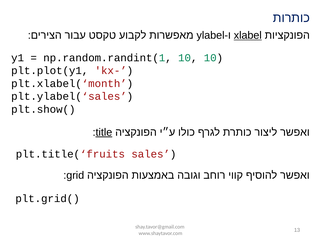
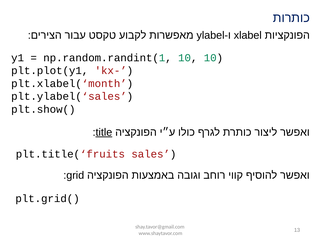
xlabel underline: present -> none (248, 35)
